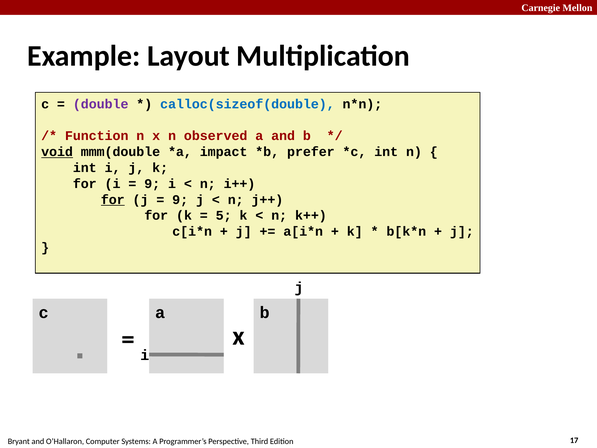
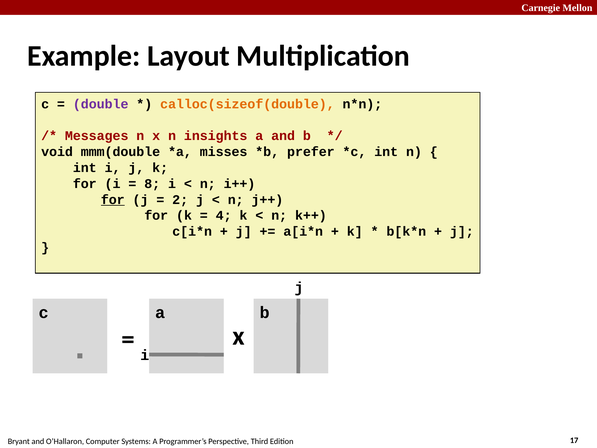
calloc(sizeof(double colour: blue -> orange (247, 104)
Function: Function -> Messages (97, 136)
observed: observed -> insights (216, 136)
void underline: present -> none (57, 152)
impact: impact -> misses (224, 152)
9: 9 -> 8 (152, 184)
9: 9 -> 2 (180, 200)
5: 5 -> 4 (224, 215)
